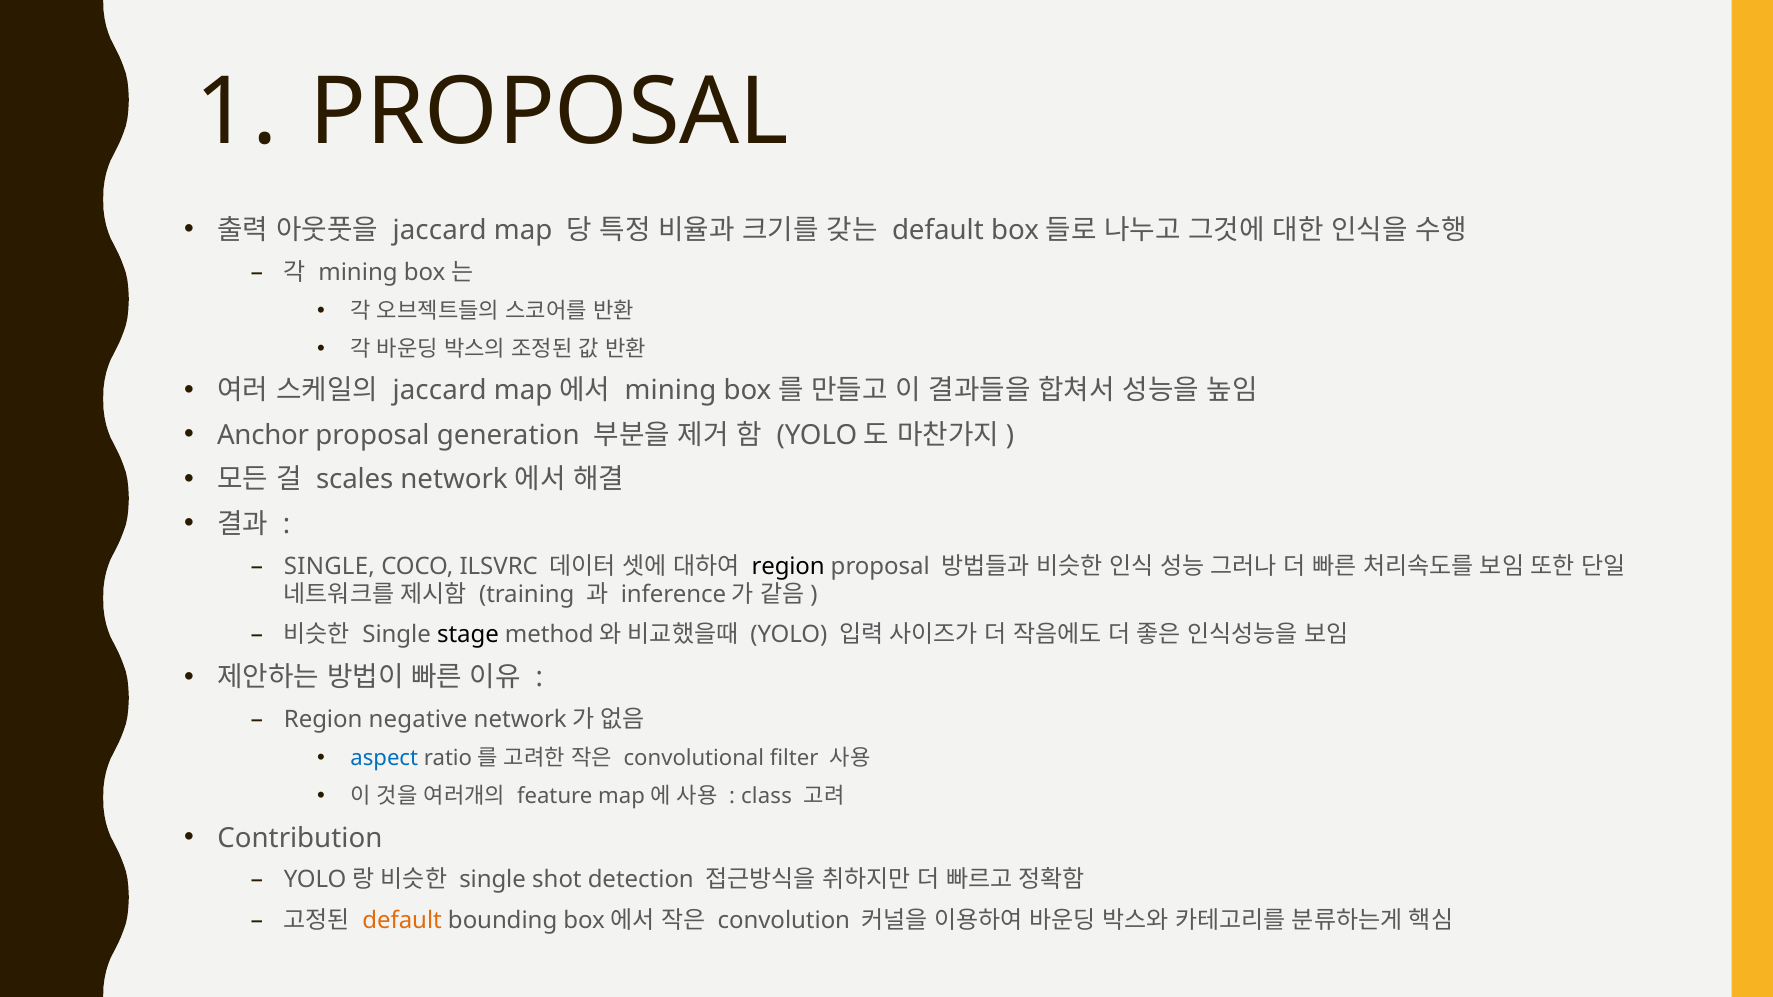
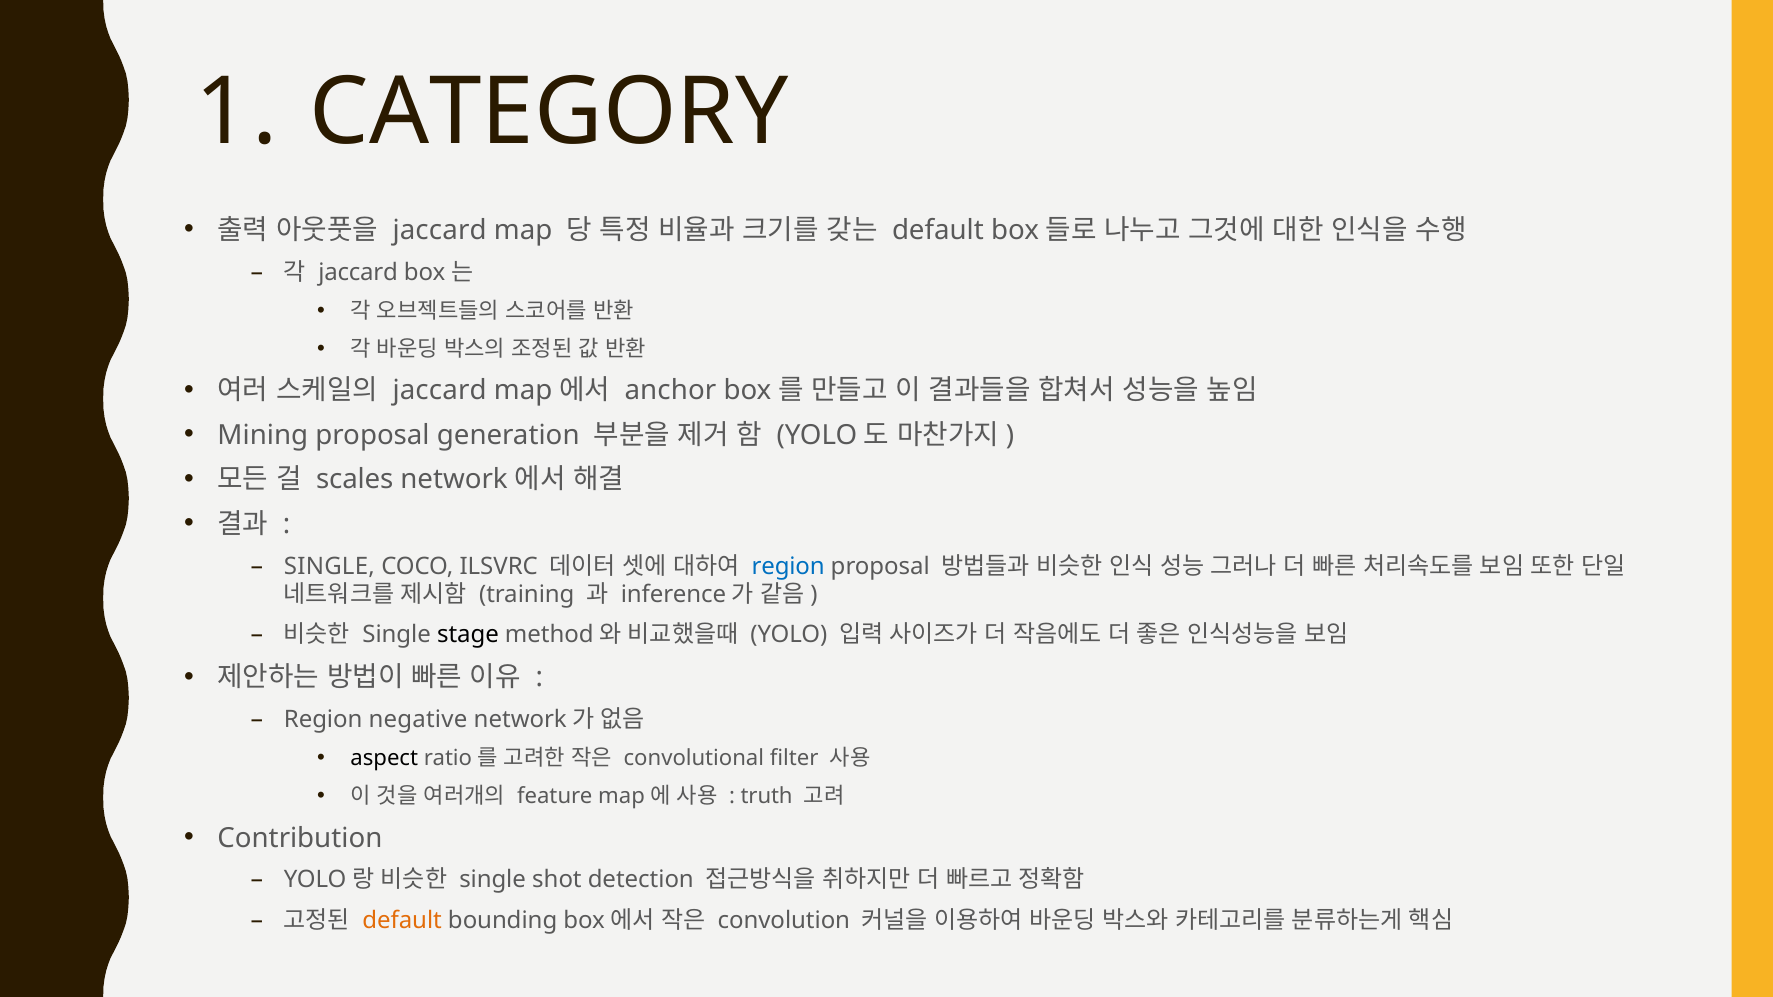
1 PROPOSAL: PROPOSAL -> CATEGORY (549, 113)
mining: mining -> jaccard (358, 273)
mining: mining -> anchor (670, 391)
Anchor: Anchor -> Mining (263, 435)
region colour: black -> blue (788, 566)
aspect colour: blue -> black (384, 759)
class: class -> truth (767, 797)
